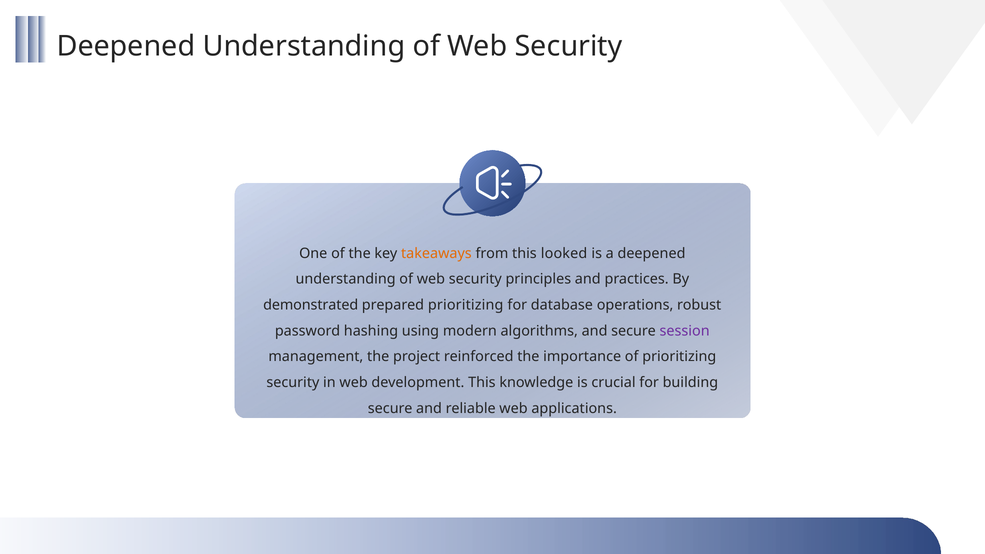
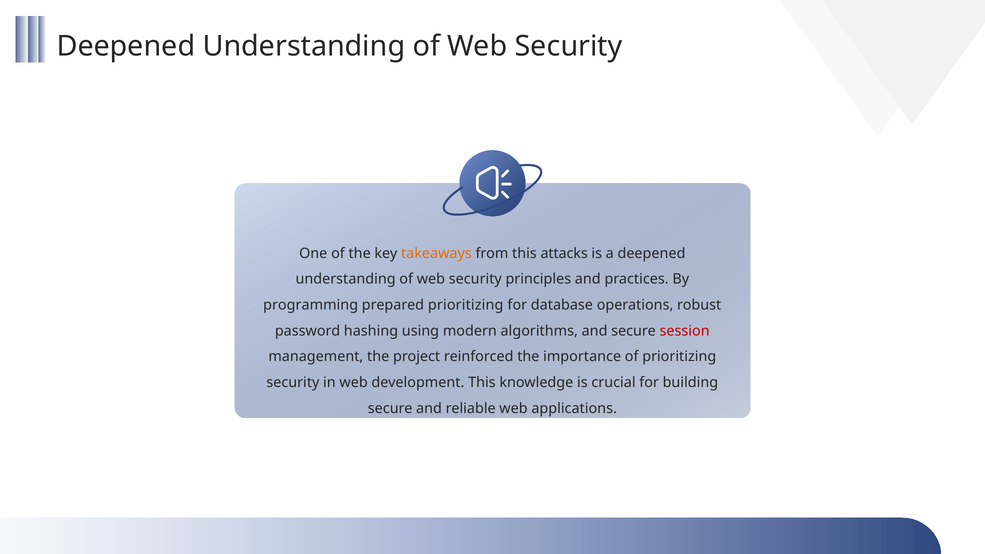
looked: looked -> attacks (564, 253)
demonstrated: demonstrated -> programming (311, 305)
session colour: purple -> red (685, 331)
